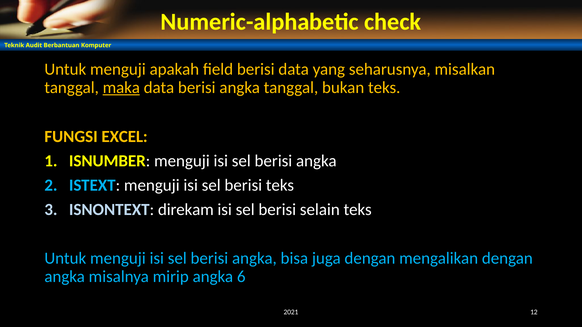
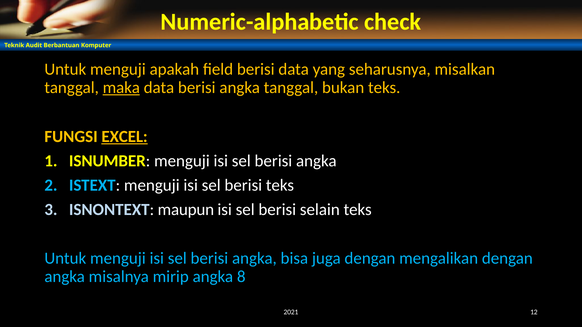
EXCEL underline: none -> present (125, 137)
direkam: direkam -> maupun (186, 210)
6: 6 -> 8 (241, 277)
